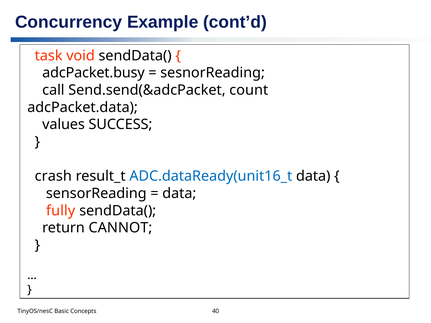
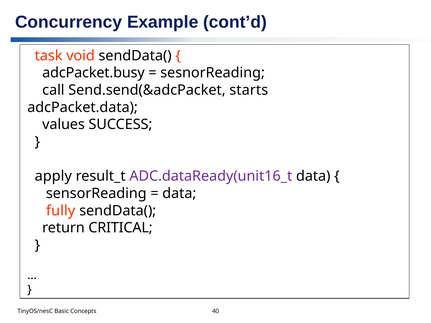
count: count -> starts (249, 90)
crash: crash -> apply (53, 176)
ADC.dataReady(unit16_t colour: blue -> purple (211, 176)
CANNOT: CANNOT -> CRITICAL (121, 228)
